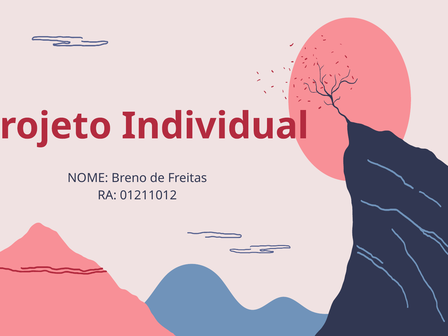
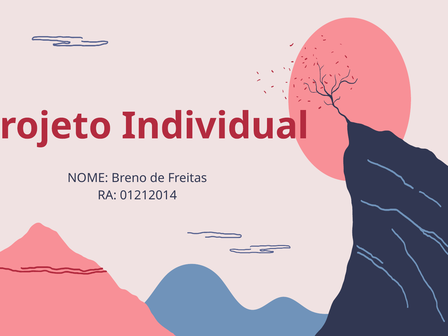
01211012: 01211012 -> 01212014 (148, 195)
